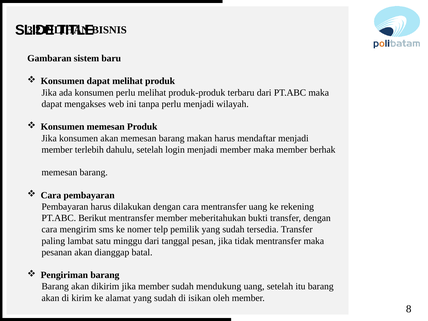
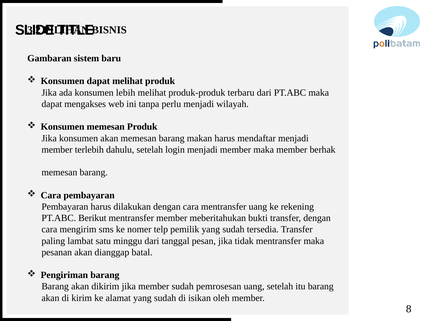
konsumen perlu: perlu -> lebih (126, 93)
mendukung: mendukung -> pemrosesan (219, 287)
